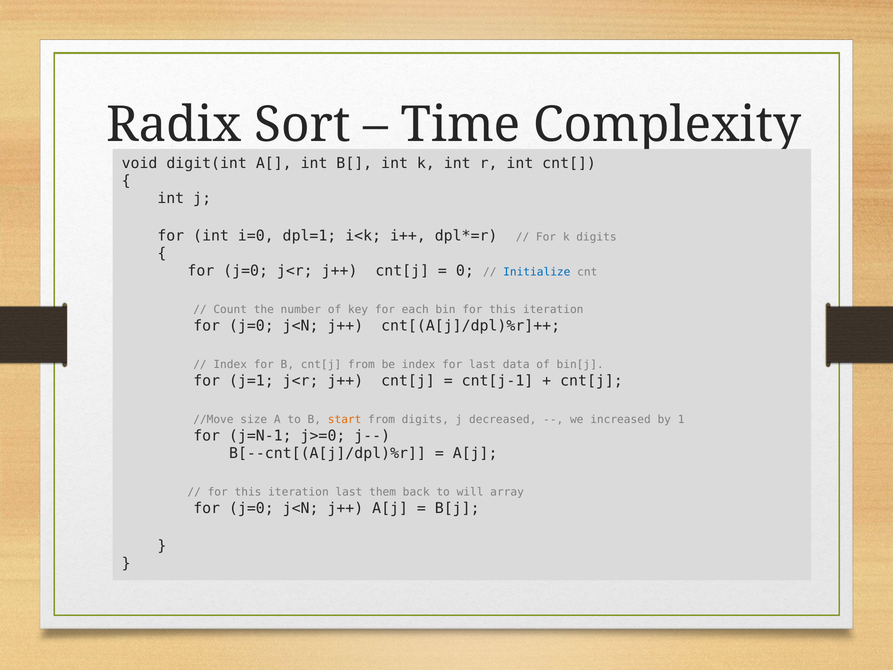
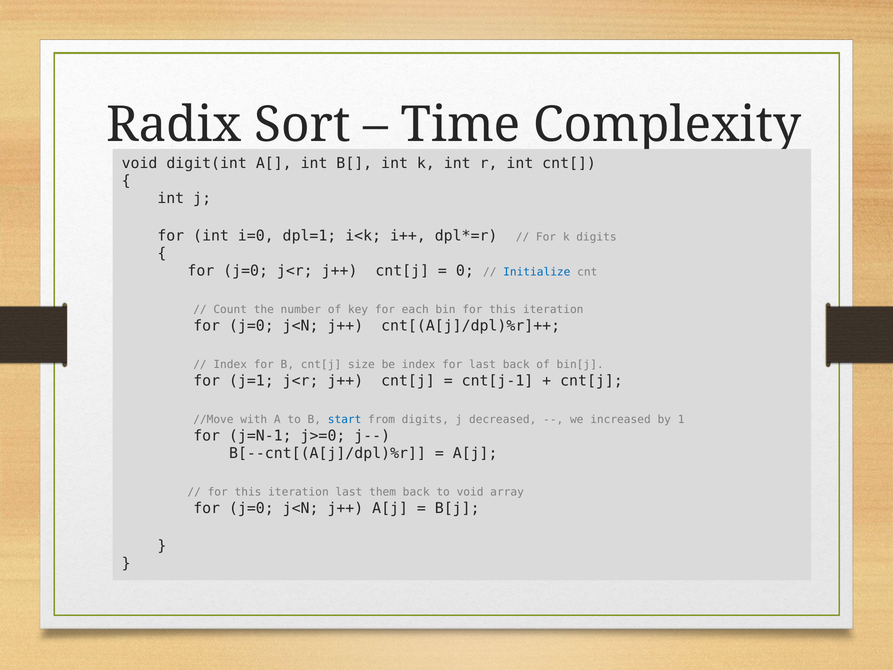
cnt[j from: from -> size (361, 364)
last data: data -> back (516, 364)
size: size -> with (254, 419)
start colour: orange -> blue (345, 419)
to will: will -> void (470, 492)
